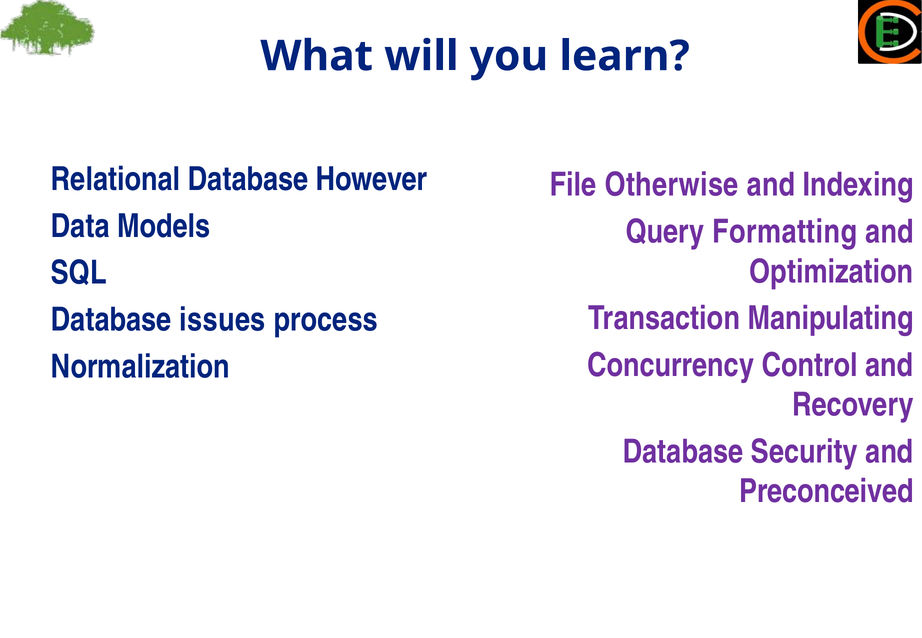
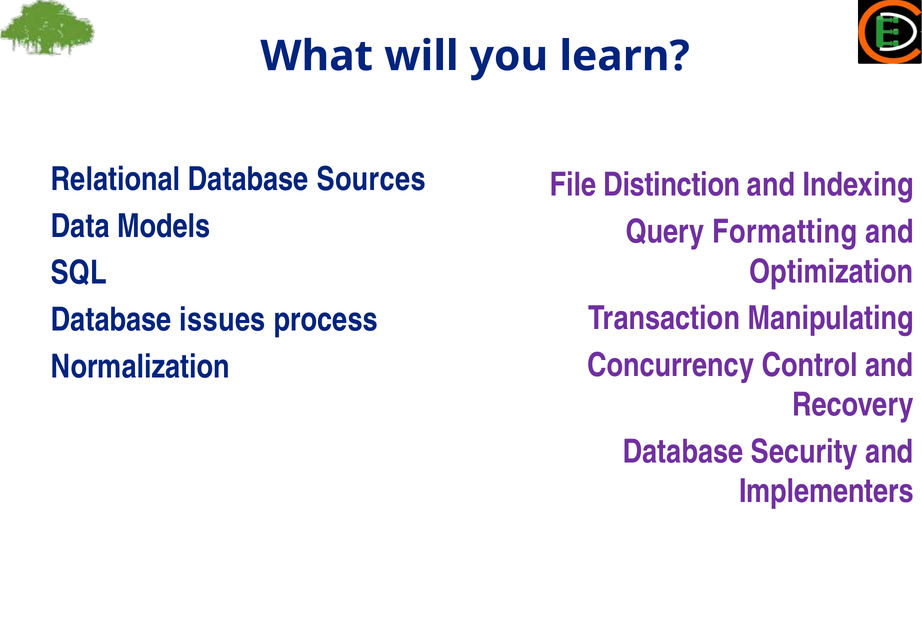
However: However -> Sources (371, 179)
Otherwise: Otherwise -> Distinction (672, 185)
Preconceived: Preconceived -> Implementers (826, 492)
